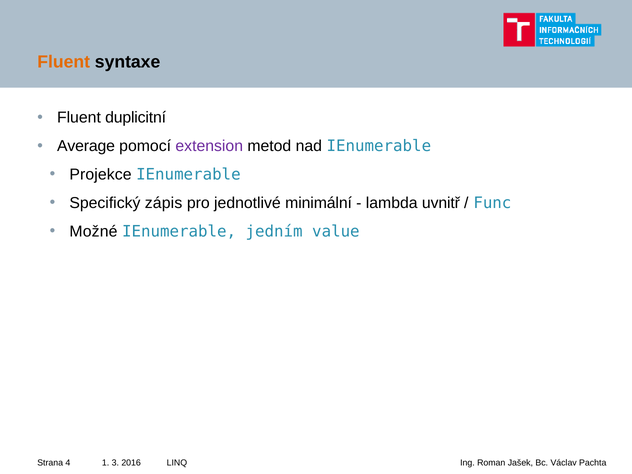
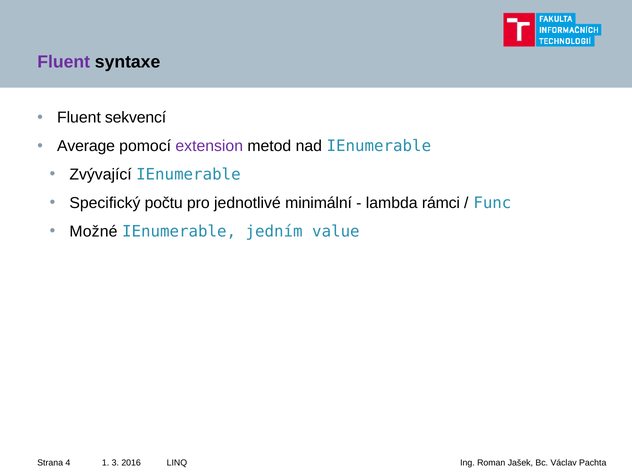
Fluent colour: orange -> purple (64, 62)
duplicitní: duplicitní -> sekvencí (136, 118)
Projekce: Projekce -> Zvývající (101, 175)
zápis: zápis -> počtu (164, 203)
uvnitř: uvnitř -> rámci (441, 203)
